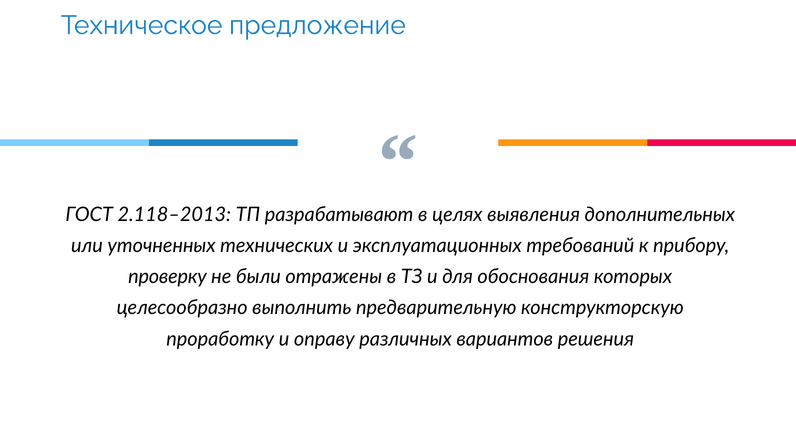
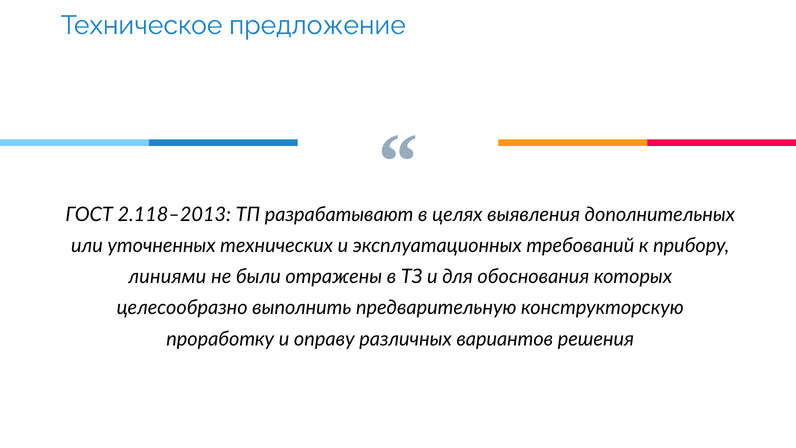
проверку: проверку -> линиями (167, 277)
